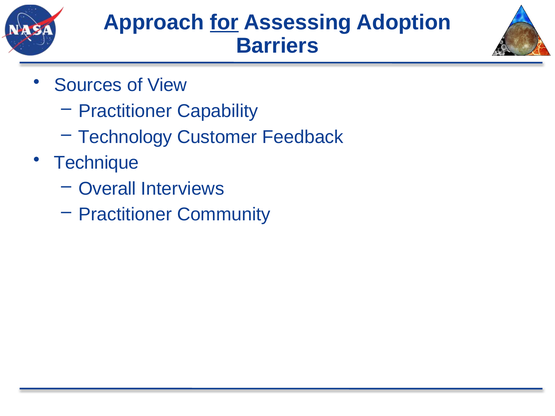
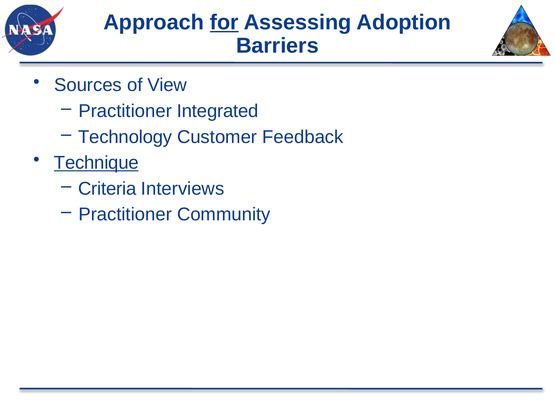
Capability: Capability -> Integrated (218, 111)
Technique underline: none -> present (96, 163)
Overall: Overall -> Criteria (107, 189)
